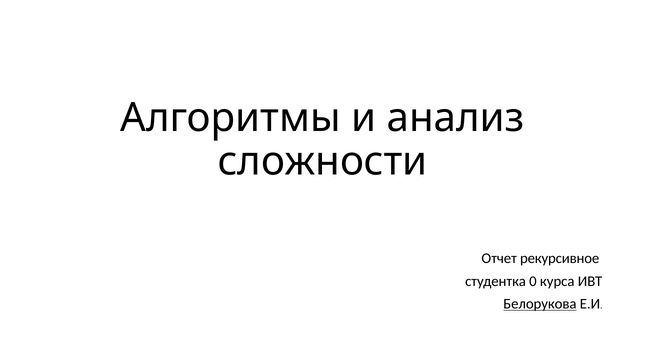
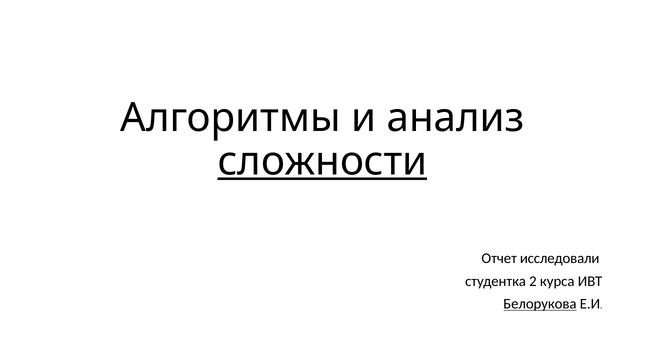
сложности underline: none -> present (322, 161)
рекурсивное: рекурсивное -> исследовали (560, 258)
0: 0 -> 2 (533, 281)
